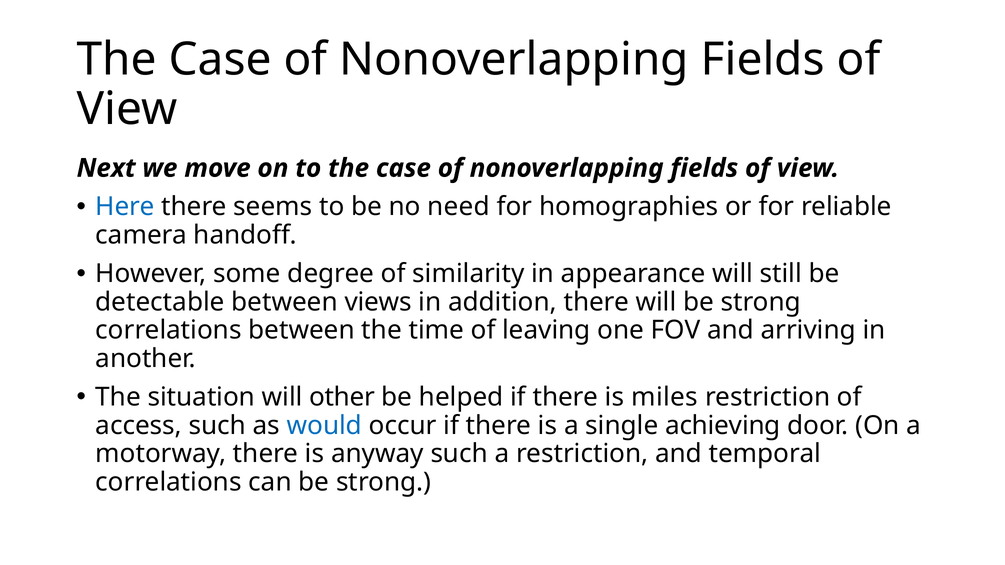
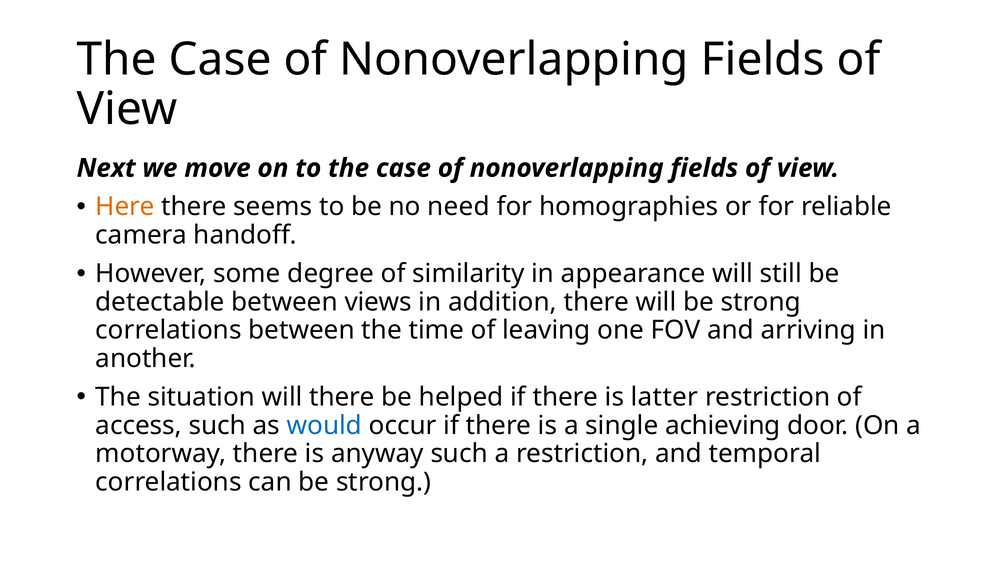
Here colour: blue -> orange (125, 207)
will other: other -> there (342, 397)
miles: miles -> latter (665, 397)
